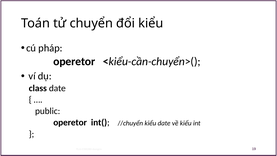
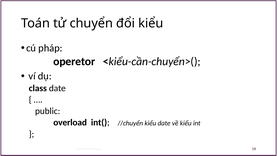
operetor: operetor -> overload (70, 122)
